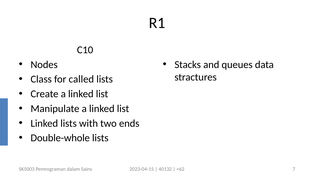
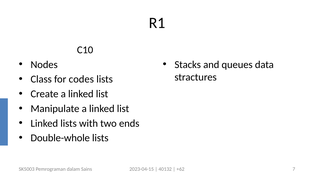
called: called -> codes (81, 79)
